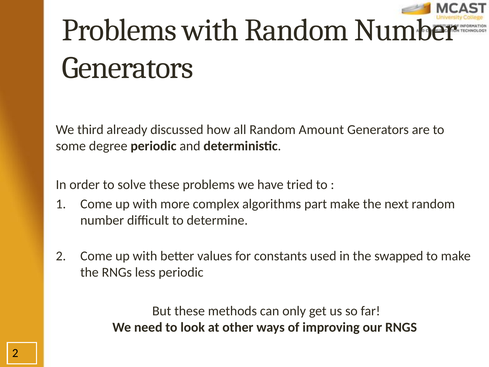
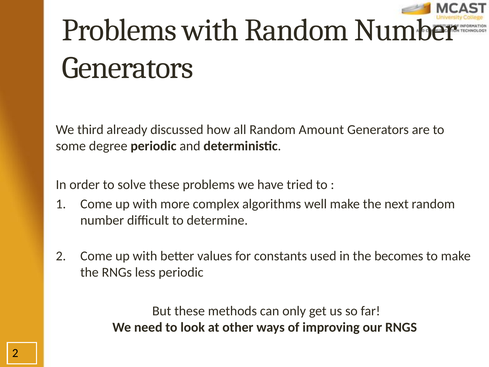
part: part -> well (316, 204)
swapped: swapped -> becomes (399, 256)
